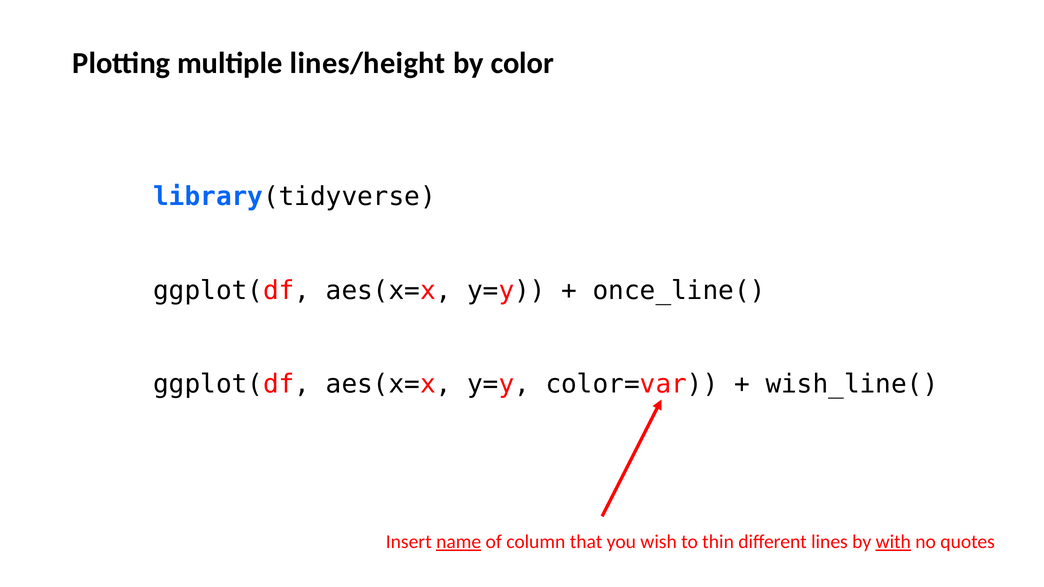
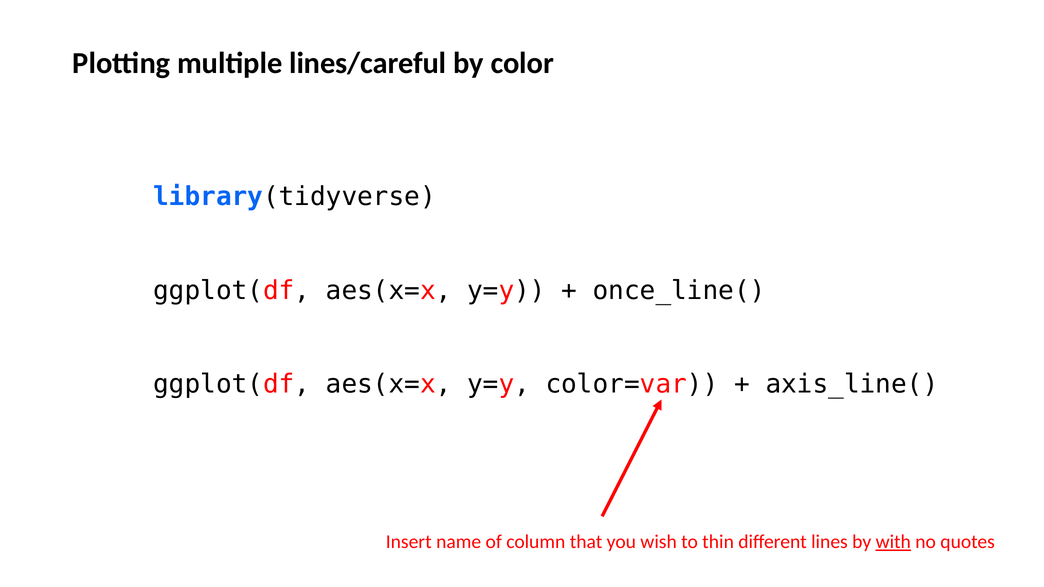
lines/height: lines/height -> lines/careful (368, 63)
wish_line(: wish_line( -> axis_line( (852, 385)
name underline: present -> none (459, 542)
